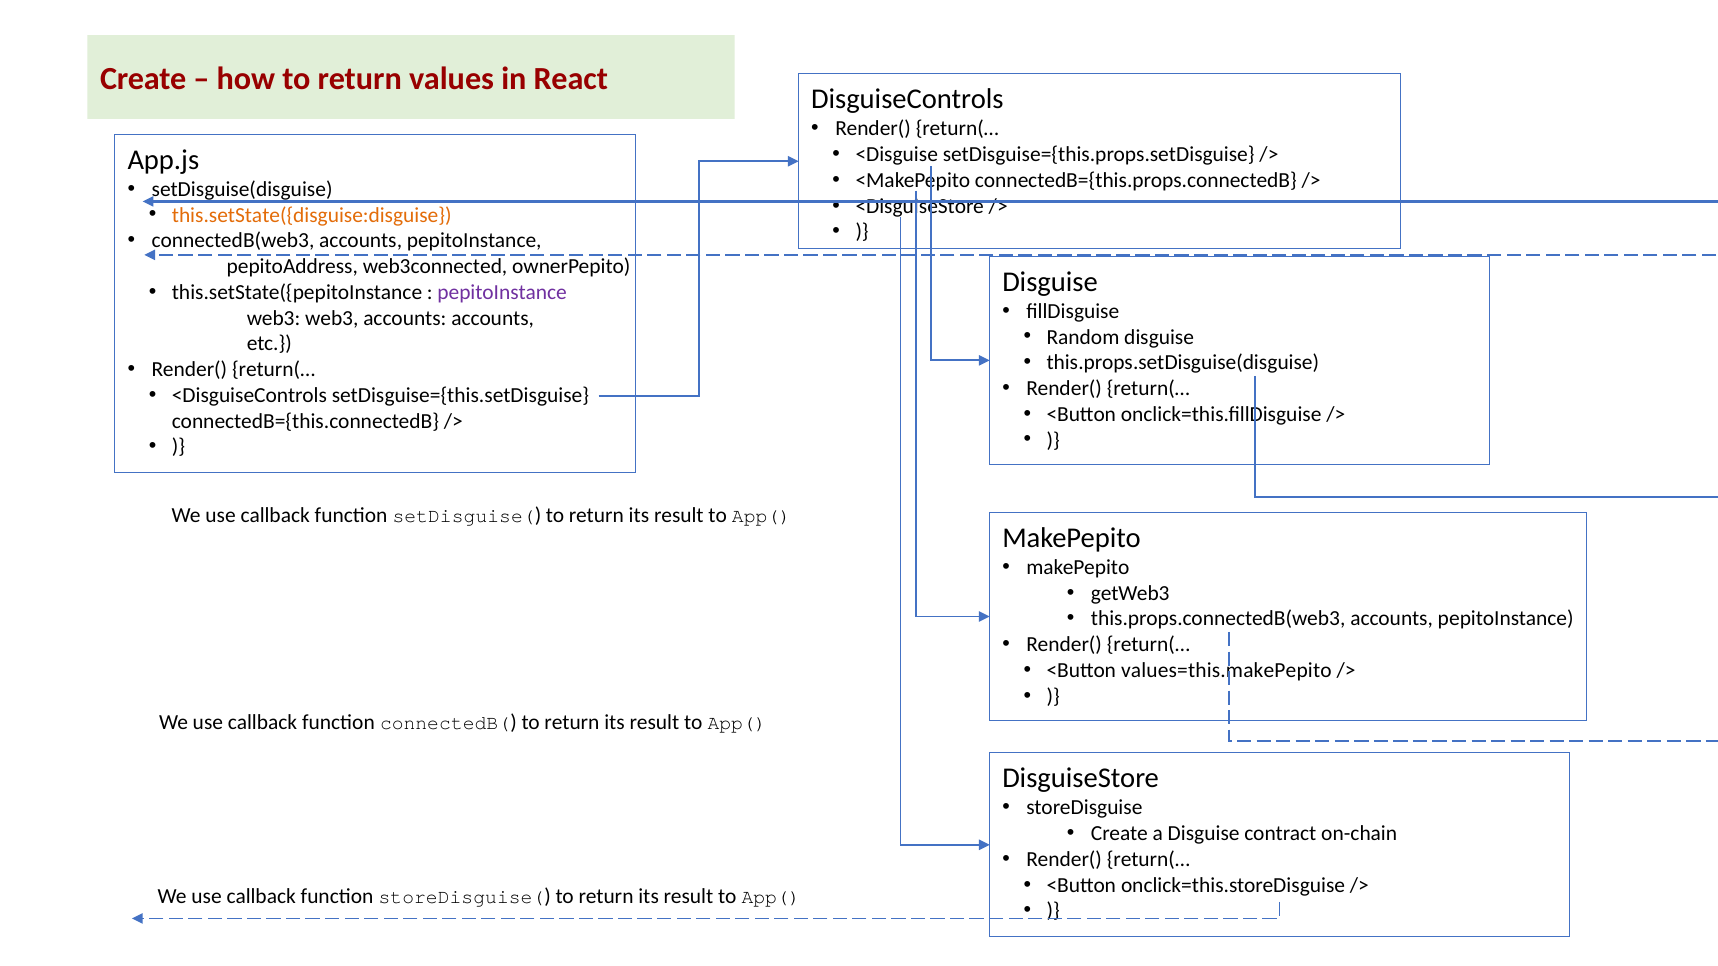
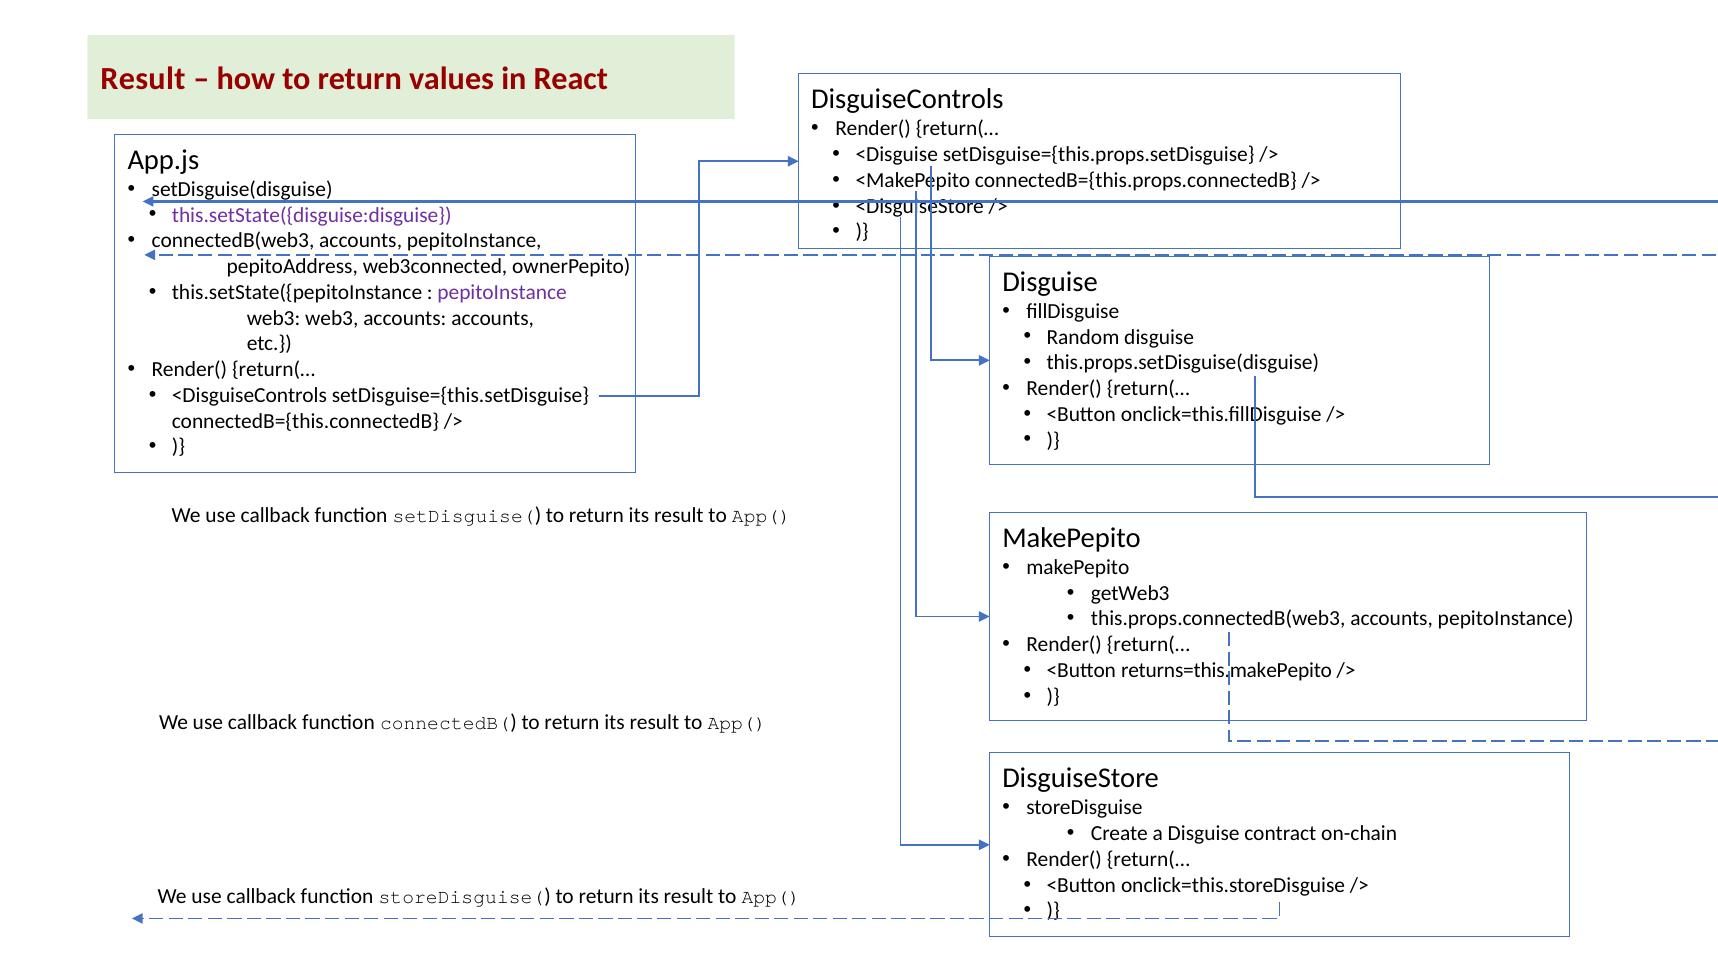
Create: Create -> Result (143, 79)
this.setState({disguise:disguise colour: orange -> purple (312, 215)
values=this.makePepito: values=this.makePepito -> returns=this.makePepito (1227, 671)
